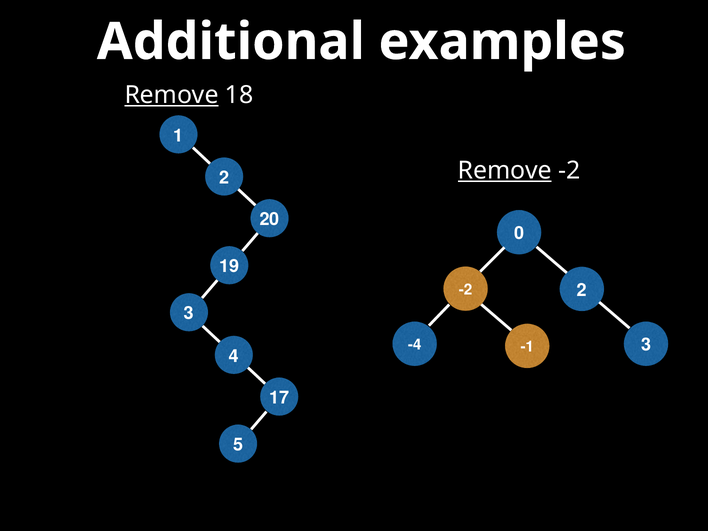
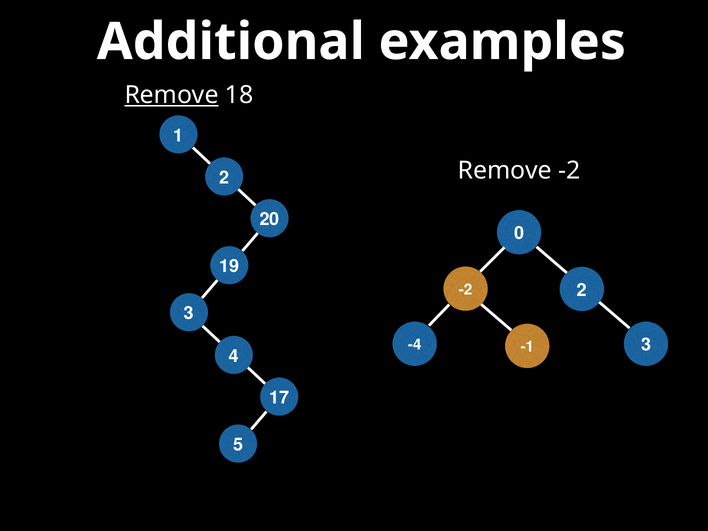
Remove underline: present -> none (505, 171)
